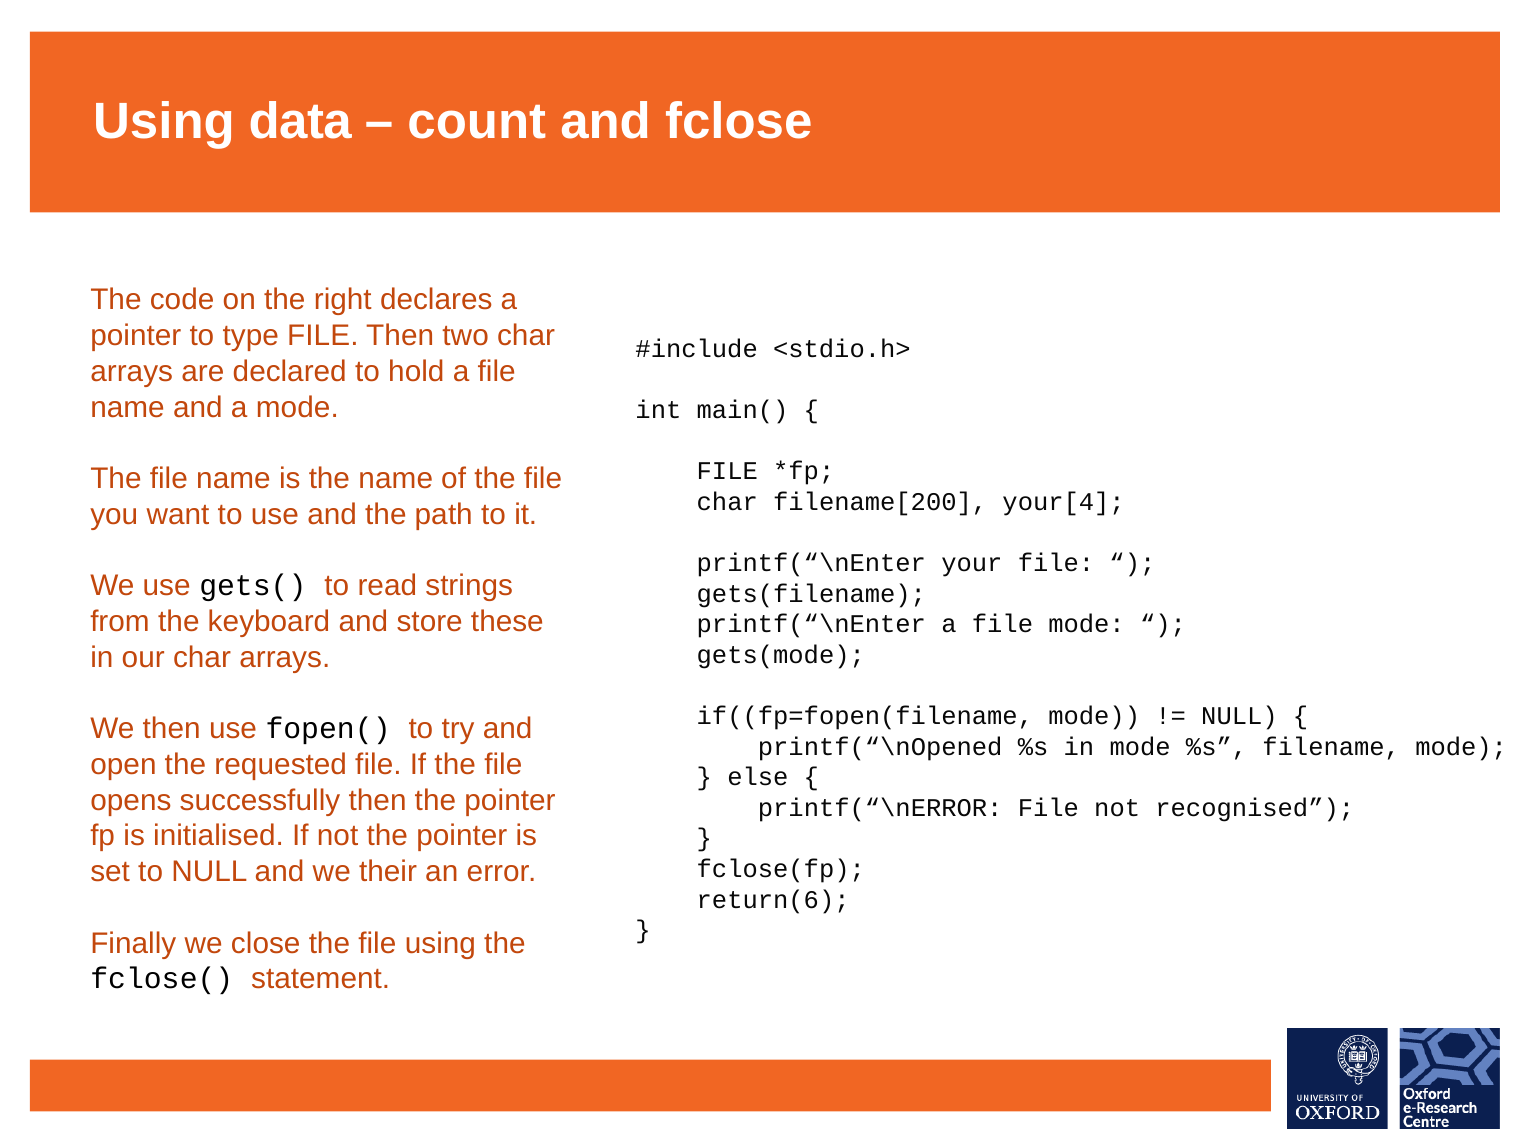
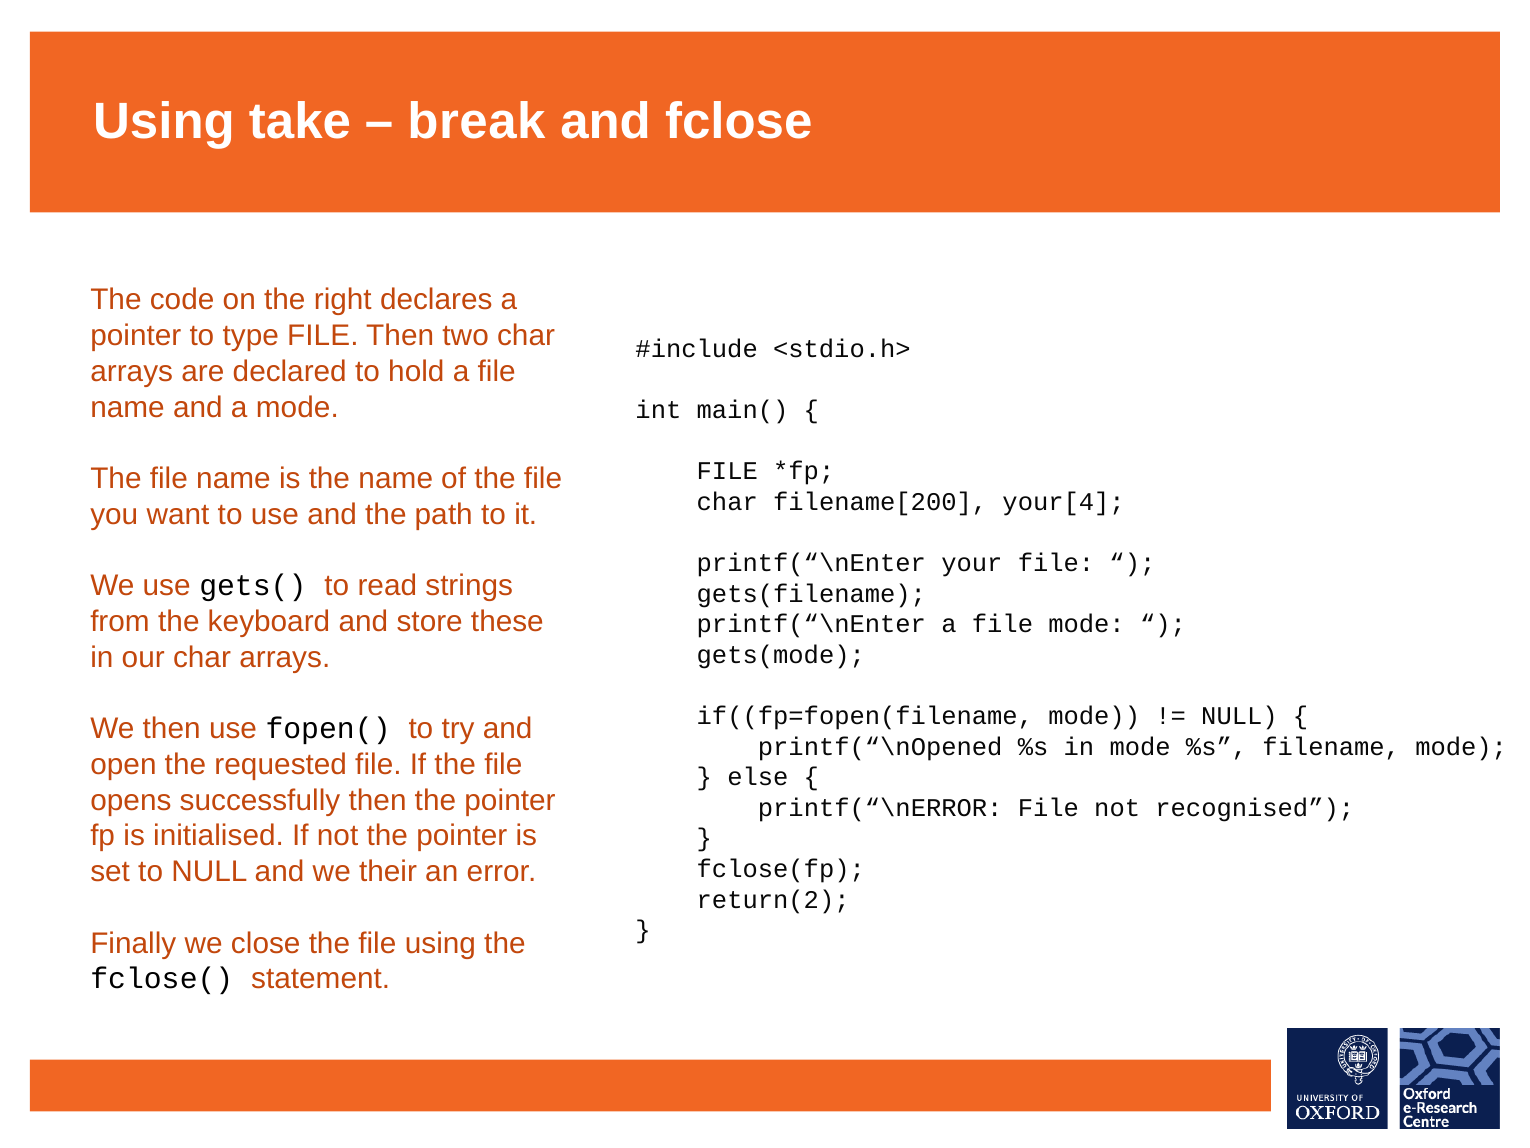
data: data -> take (300, 121)
count: count -> break (477, 121)
return(6: return(6 -> return(2 (773, 899)
